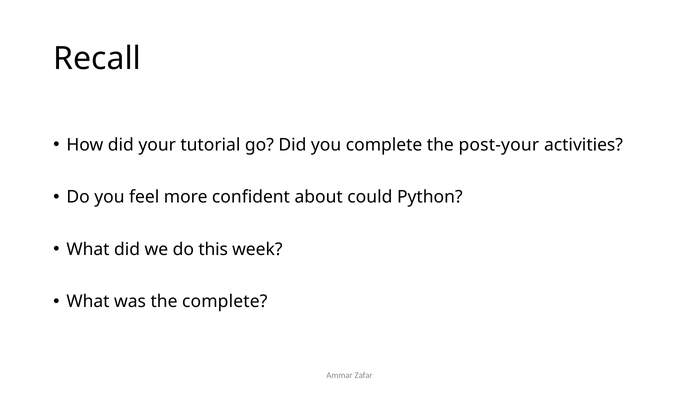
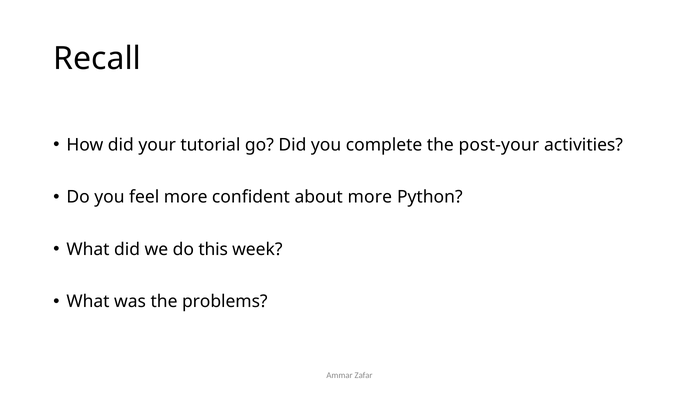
about could: could -> more (370, 197)
the complete: complete -> problems (225, 302)
